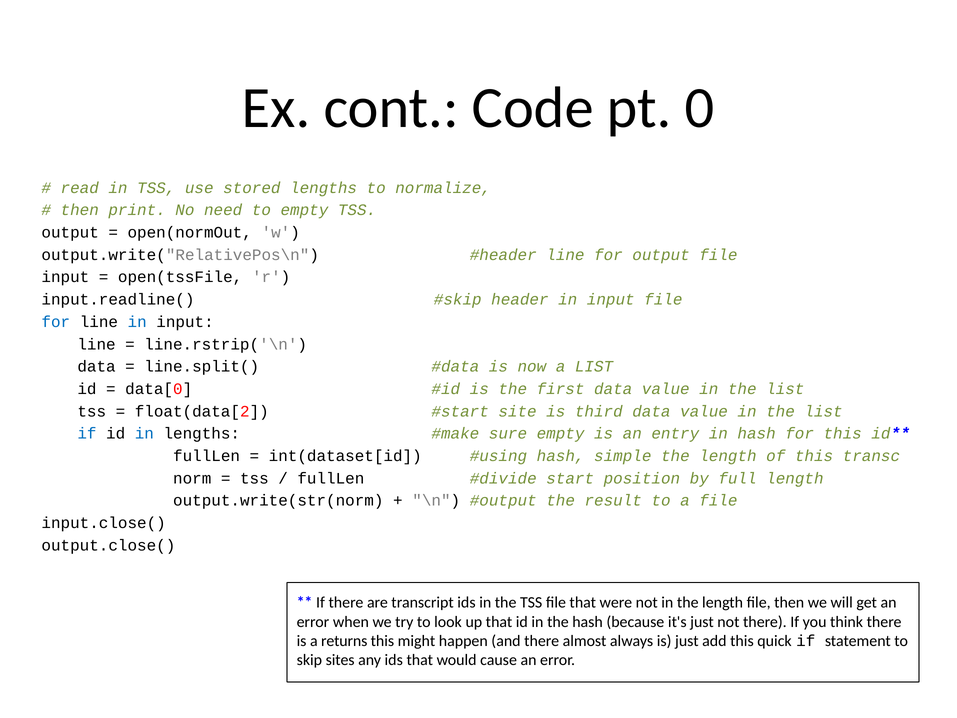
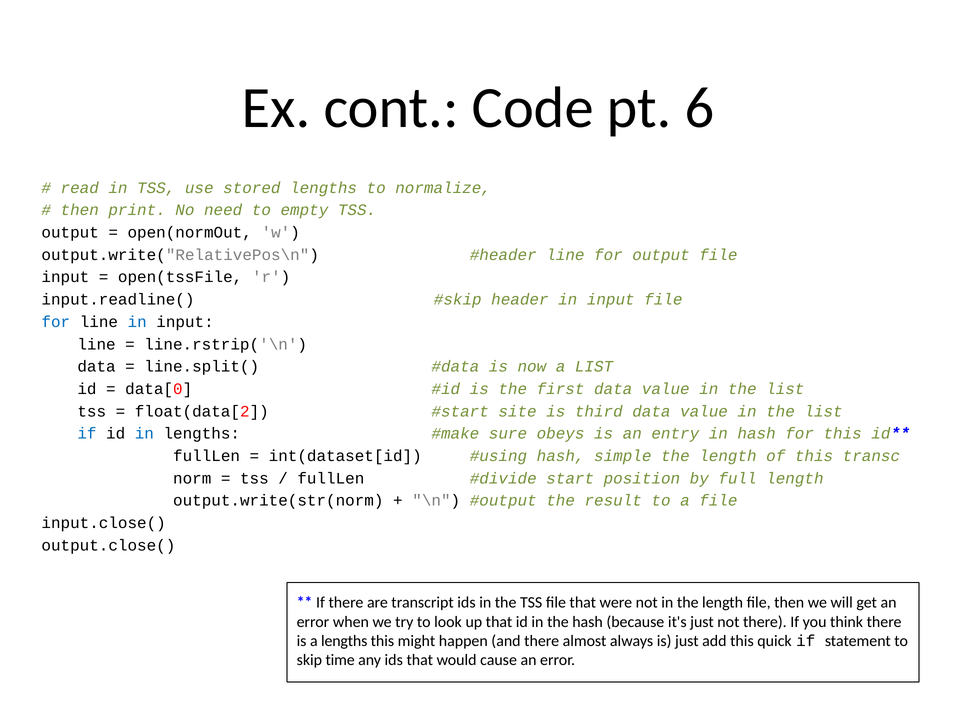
0: 0 -> 6 (700, 108)
sure empty: empty -> obeys (561, 433)
a returns: returns -> lengths (344, 641)
sites: sites -> time (340, 660)
